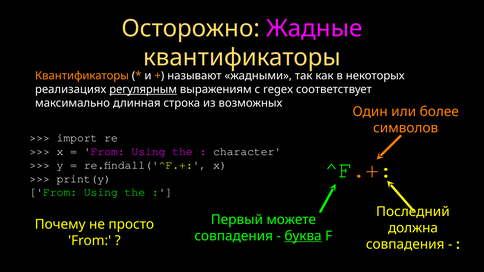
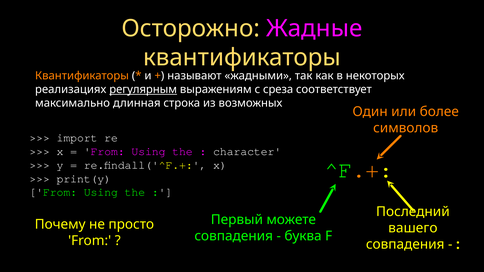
regex: regex -> среза (278, 89)
должна: должна -> вашего (413, 228)
буква underline: present -> none (303, 236)
